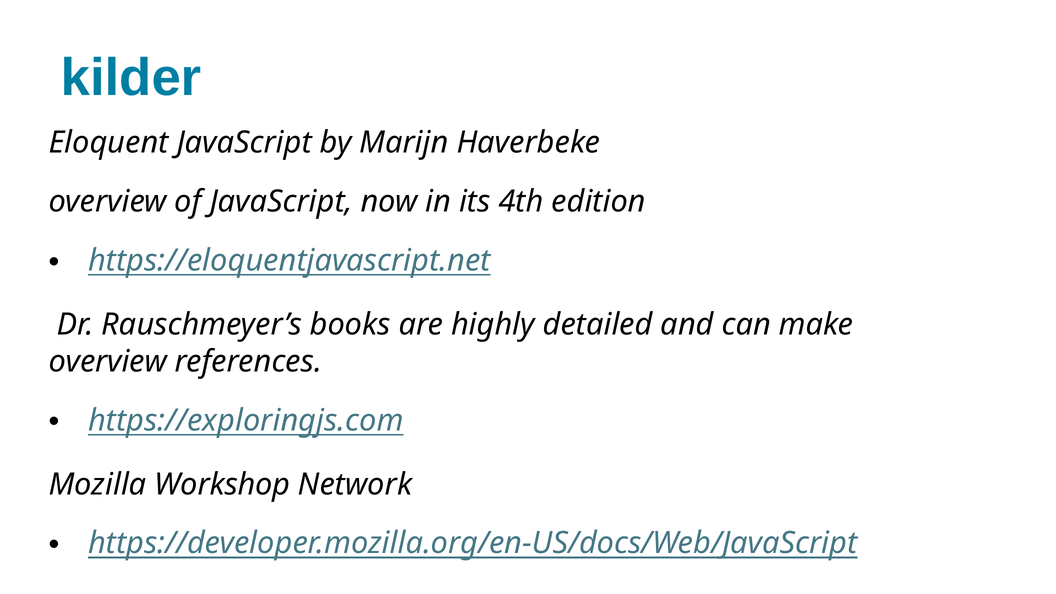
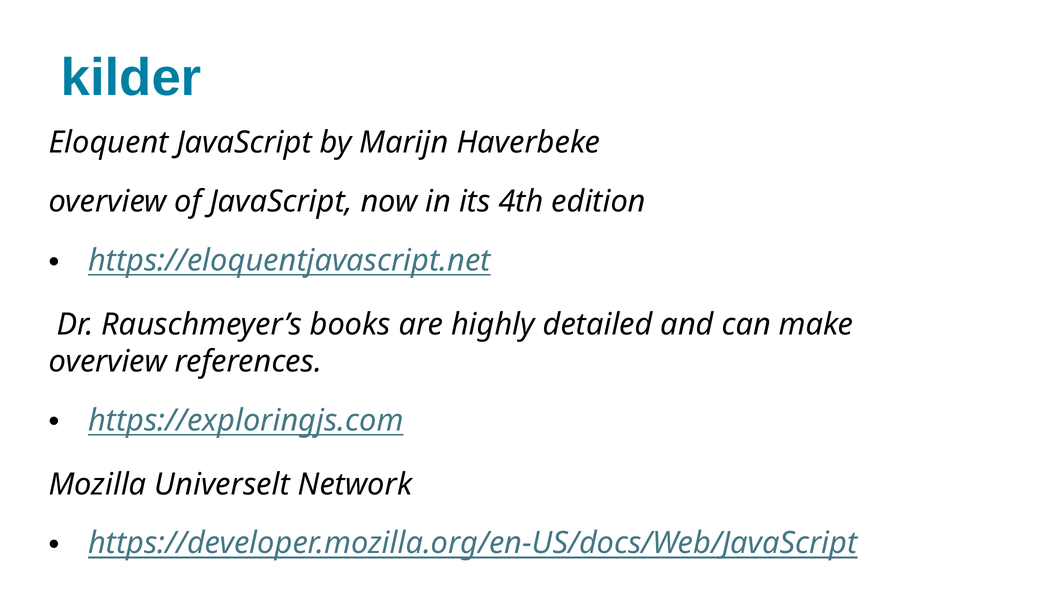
Workshop: Workshop -> Universelt (222, 484)
